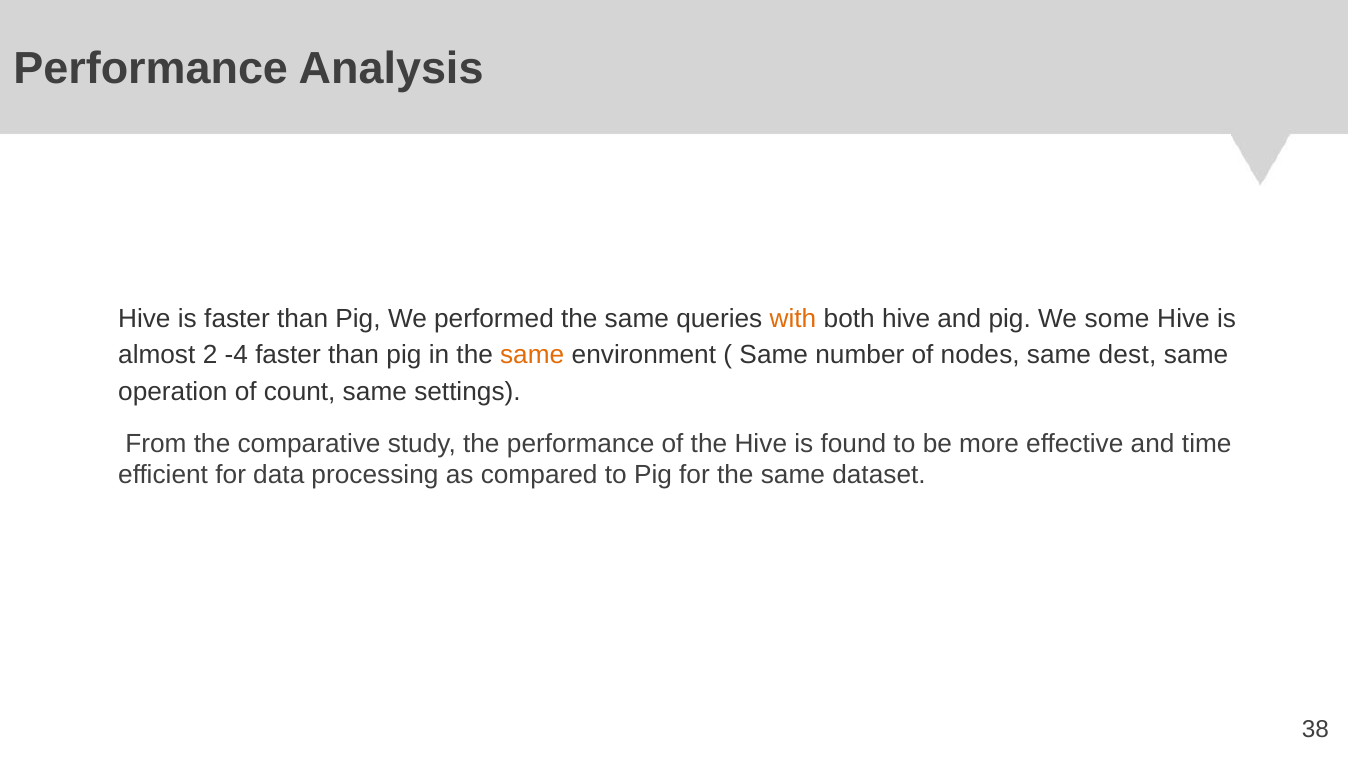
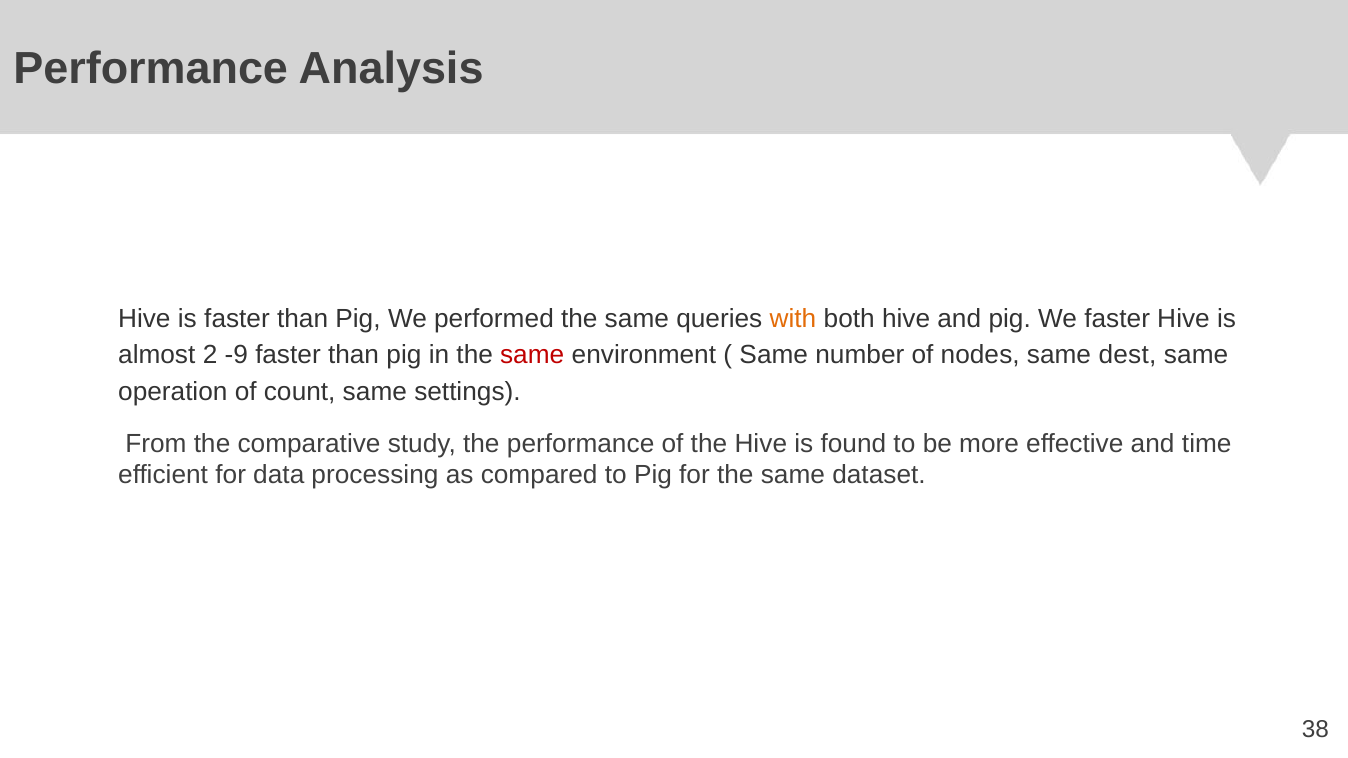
We some: some -> faster (1117, 319)
-4: -4 -> -9 (236, 355)
same colour: orange -> red (532, 355)
